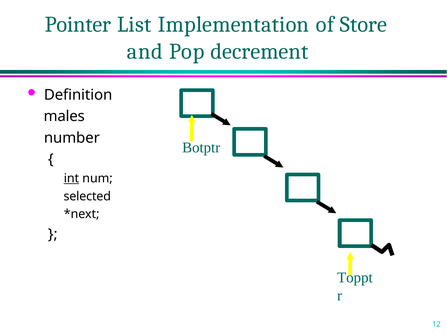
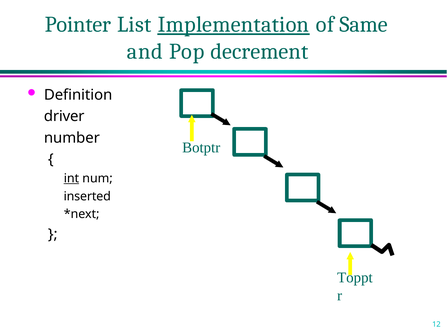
Implementation underline: none -> present (233, 25)
Store: Store -> Same (364, 25)
males: males -> driver (64, 116)
selected: selected -> inserted (87, 196)
